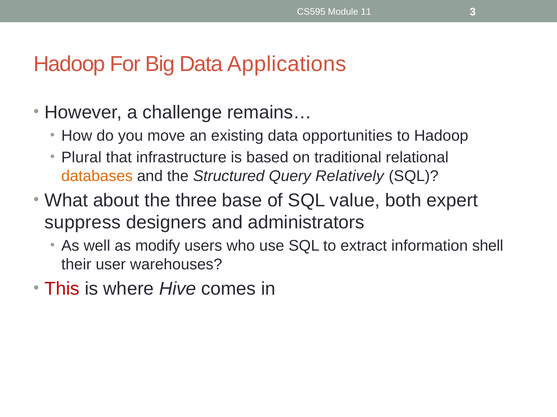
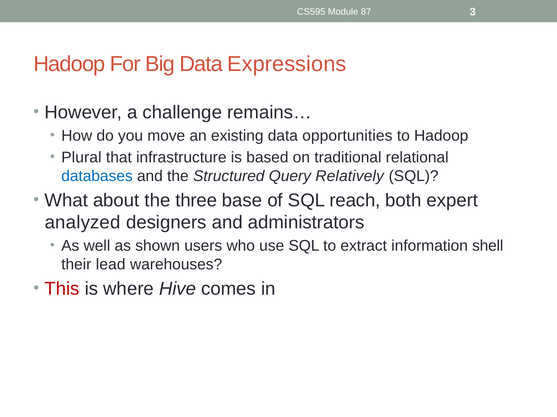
11: 11 -> 87 (366, 12)
Applications: Applications -> Expressions (287, 64)
databases colour: orange -> blue (97, 176)
value: value -> reach (355, 201)
suppress: suppress -> analyzed (83, 223)
modify: modify -> shown (158, 246)
user: user -> lead (111, 265)
